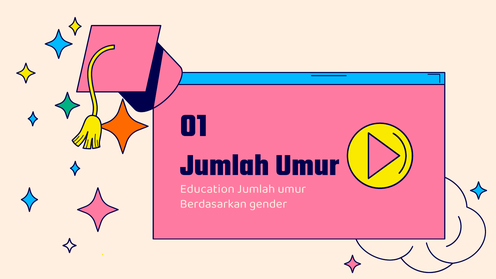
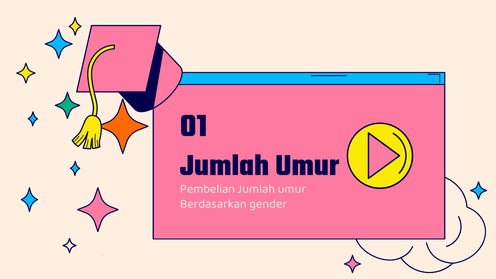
Education: Education -> Pembelian (207, 189)
